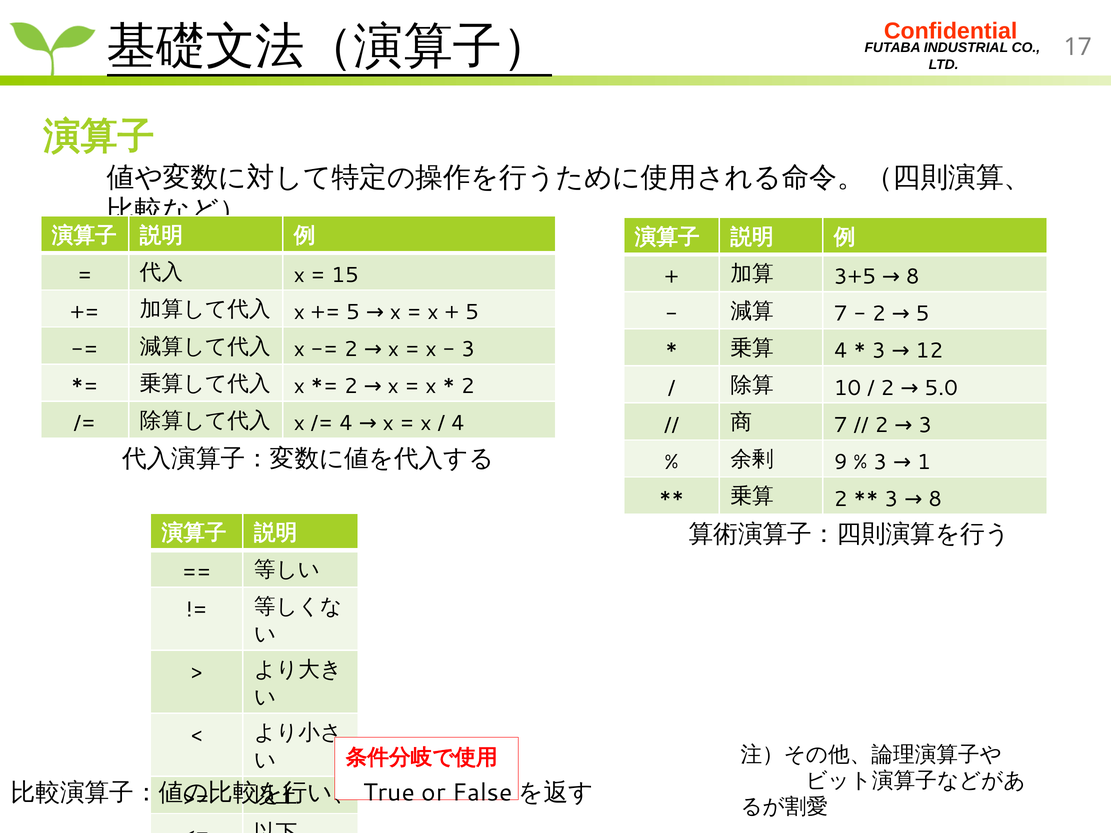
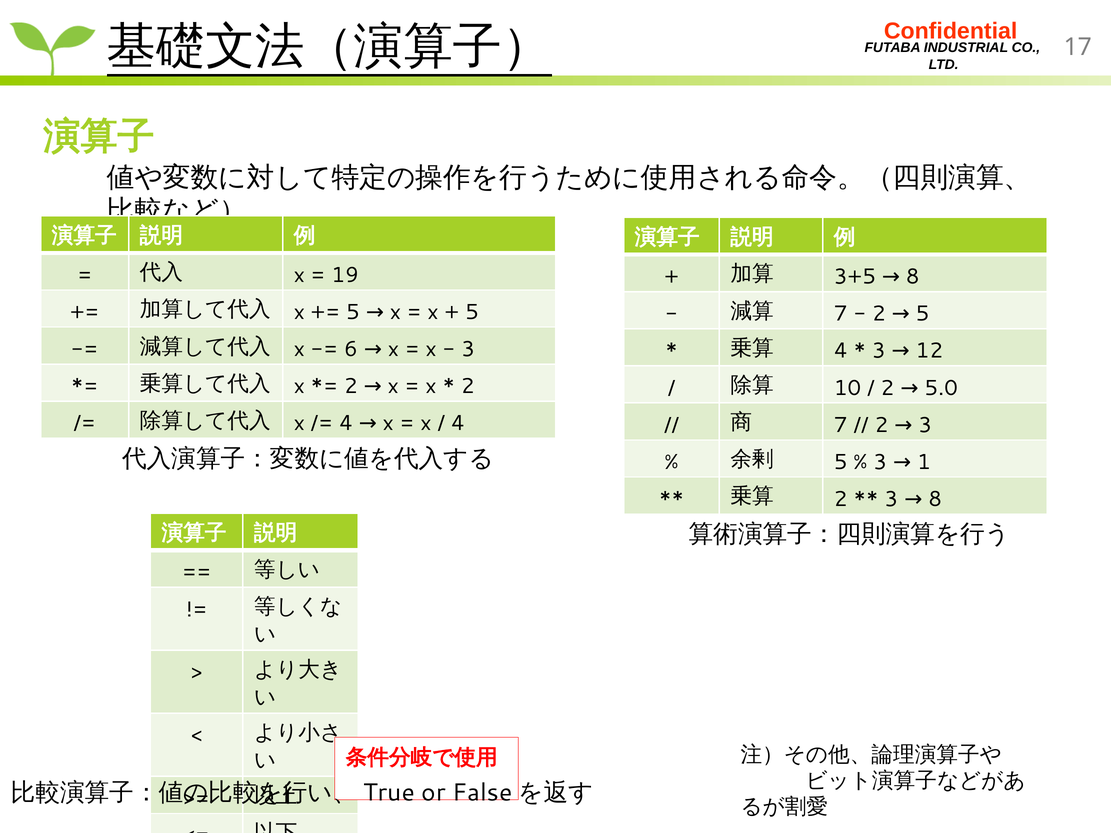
15: 15 -> 19 (345, 275)
2: 2 -> 6 (351, 349)
9: 9 -> 5 (841, 462)
